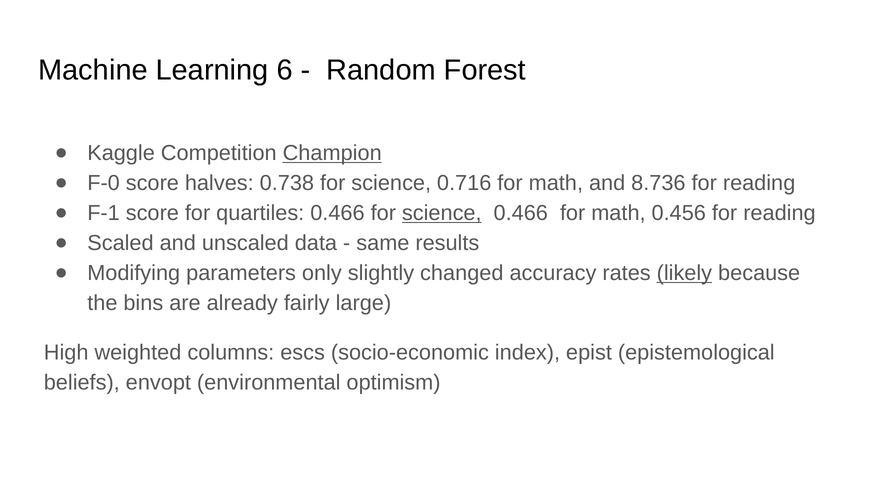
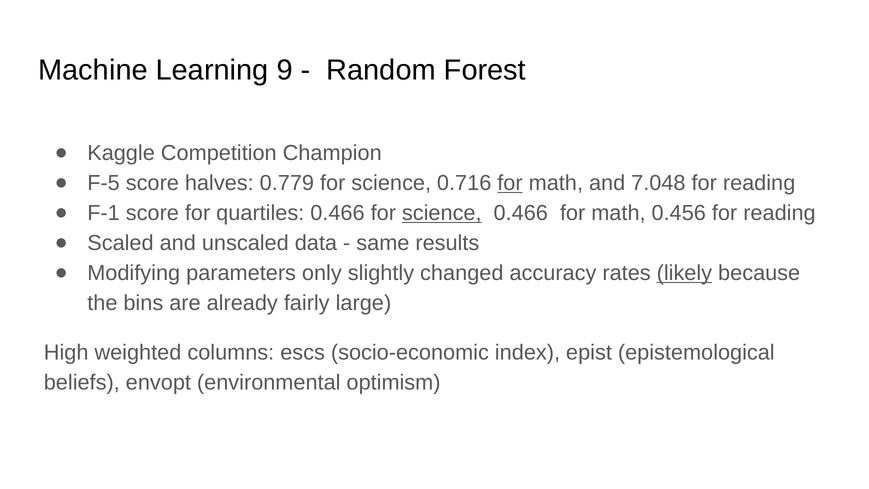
6: 6 -> 9 (285, 70)
Champion underline: present -> none (332, 153)
F-0: F-0 -> F-5 (104, 183)
0.738: 0.738 -> 0.779 (287, 183)
for underline: none -> present (510, 183)
8.736: 8.736 -> 7.048 (658, 183)
